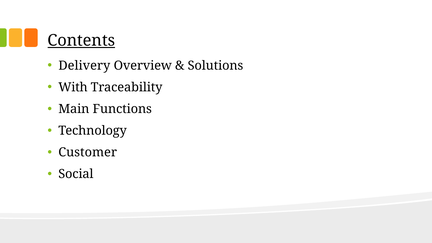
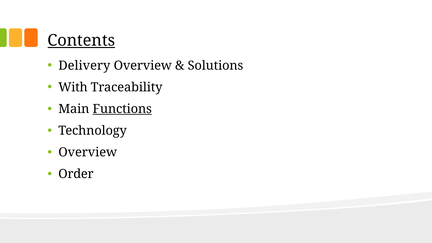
Functions underline: none -> present (122, 109)
Customer: Customer -> Overview (88, 152)
Social: Social -> Order (76, 174)
